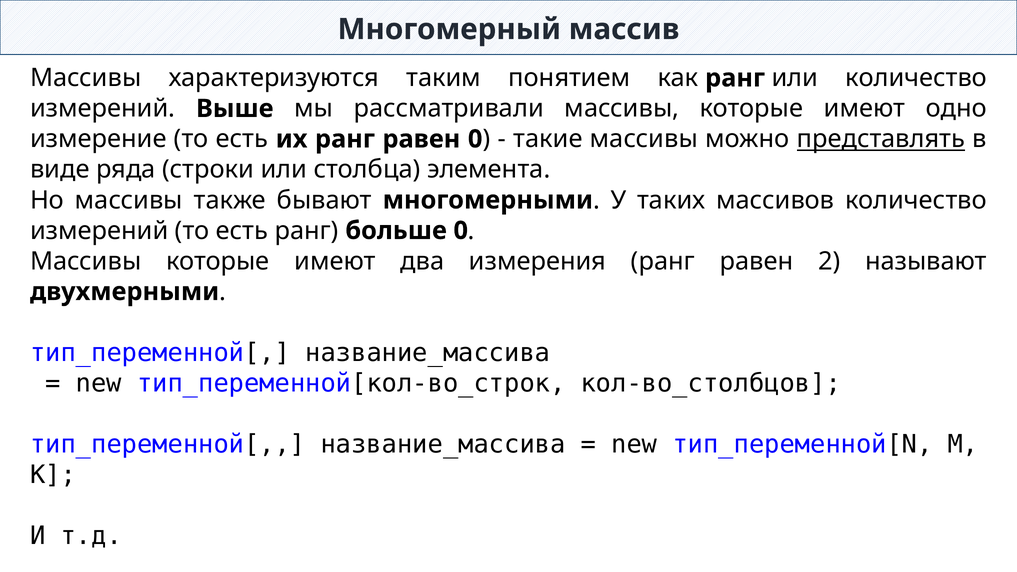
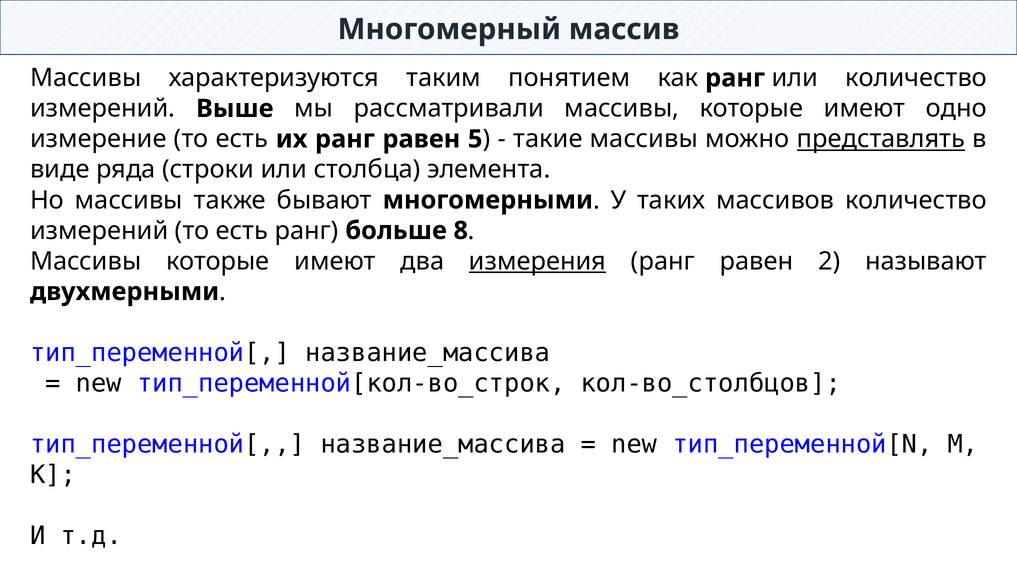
равен 0: 0 -> 5 (475, 139)
больше 0: 0 -> 8 (461, 231)
измерения underline: none -> present (538, 261)
